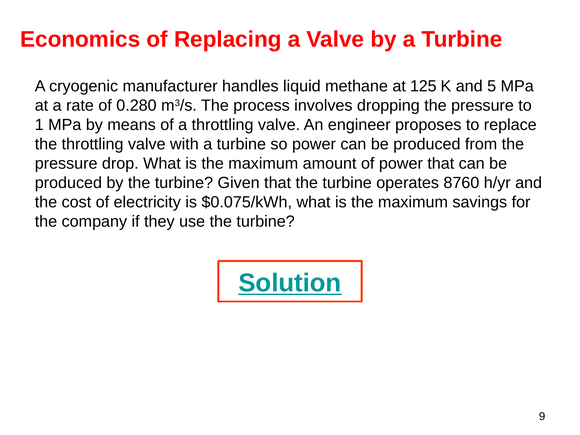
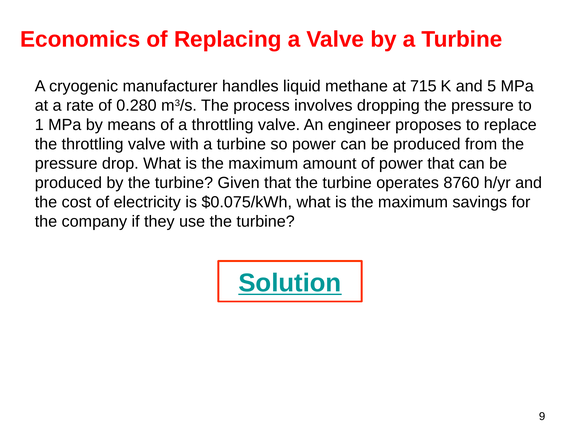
125: 125 -> 715 (423, 86)
